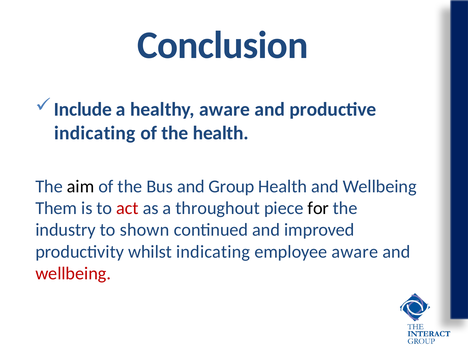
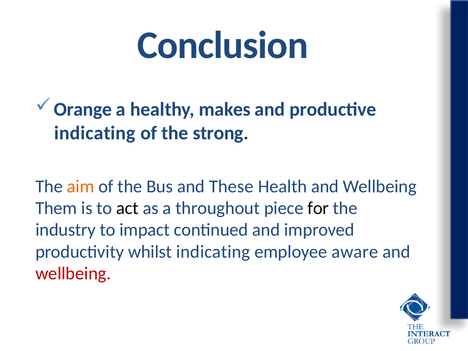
Include: Include -> Orange (83, 110)
healthy aware: aware -> makes (225, 110)
the health: health -> strong (221, 133)
aim colour: black -> orange (81, 186)
Group: Group -> These (231, 186)
act colour: red -> black (127, 208)
shown: shown -> impact (145, 230)
